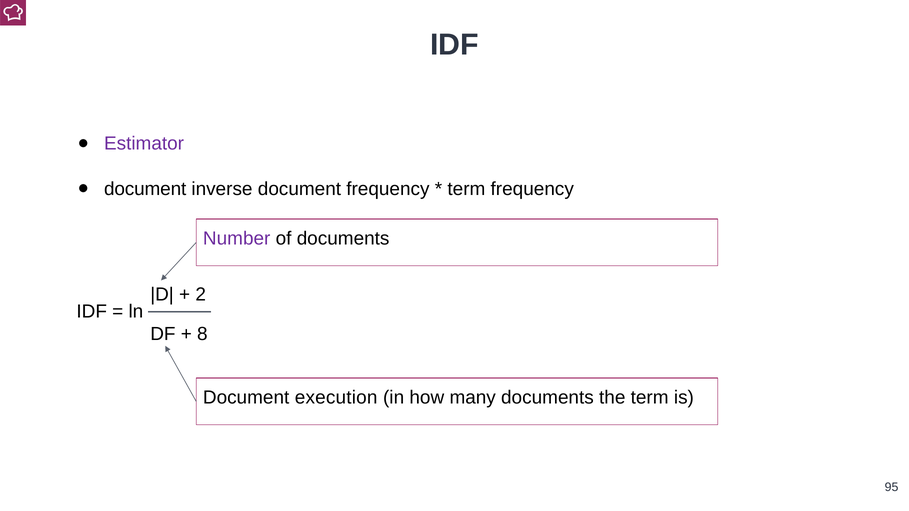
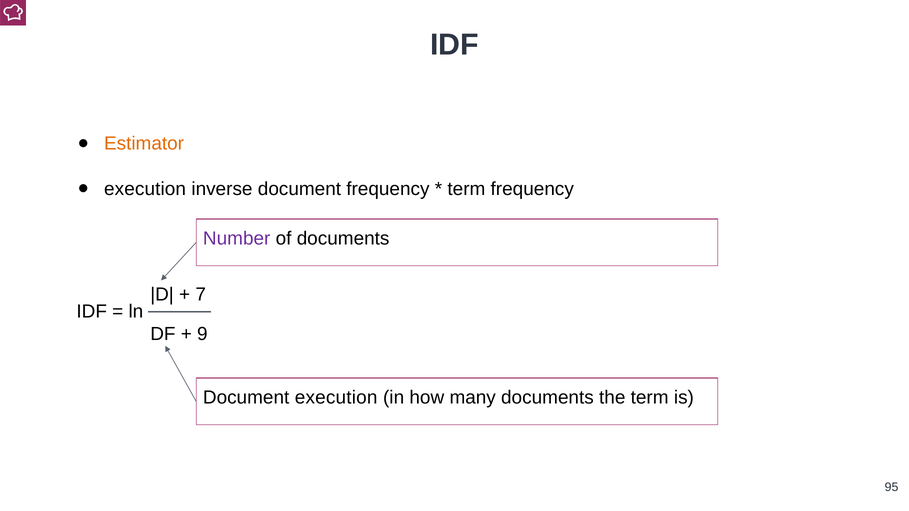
Estimator colour: purple -> orange (144, 143)
document: document -> execution (145, 189)
2: 2 -> 7 (201, 294)
8: 8 -> 9 (202, 334)
